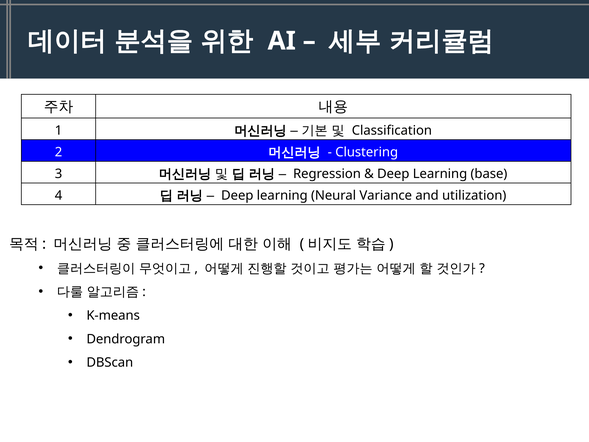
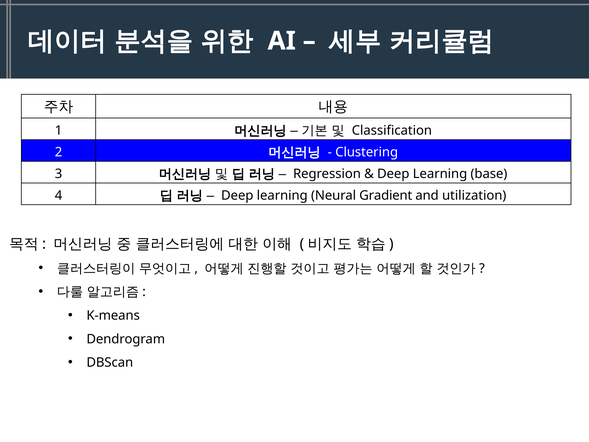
Variance: Variance -> Gradient (386, 195)
